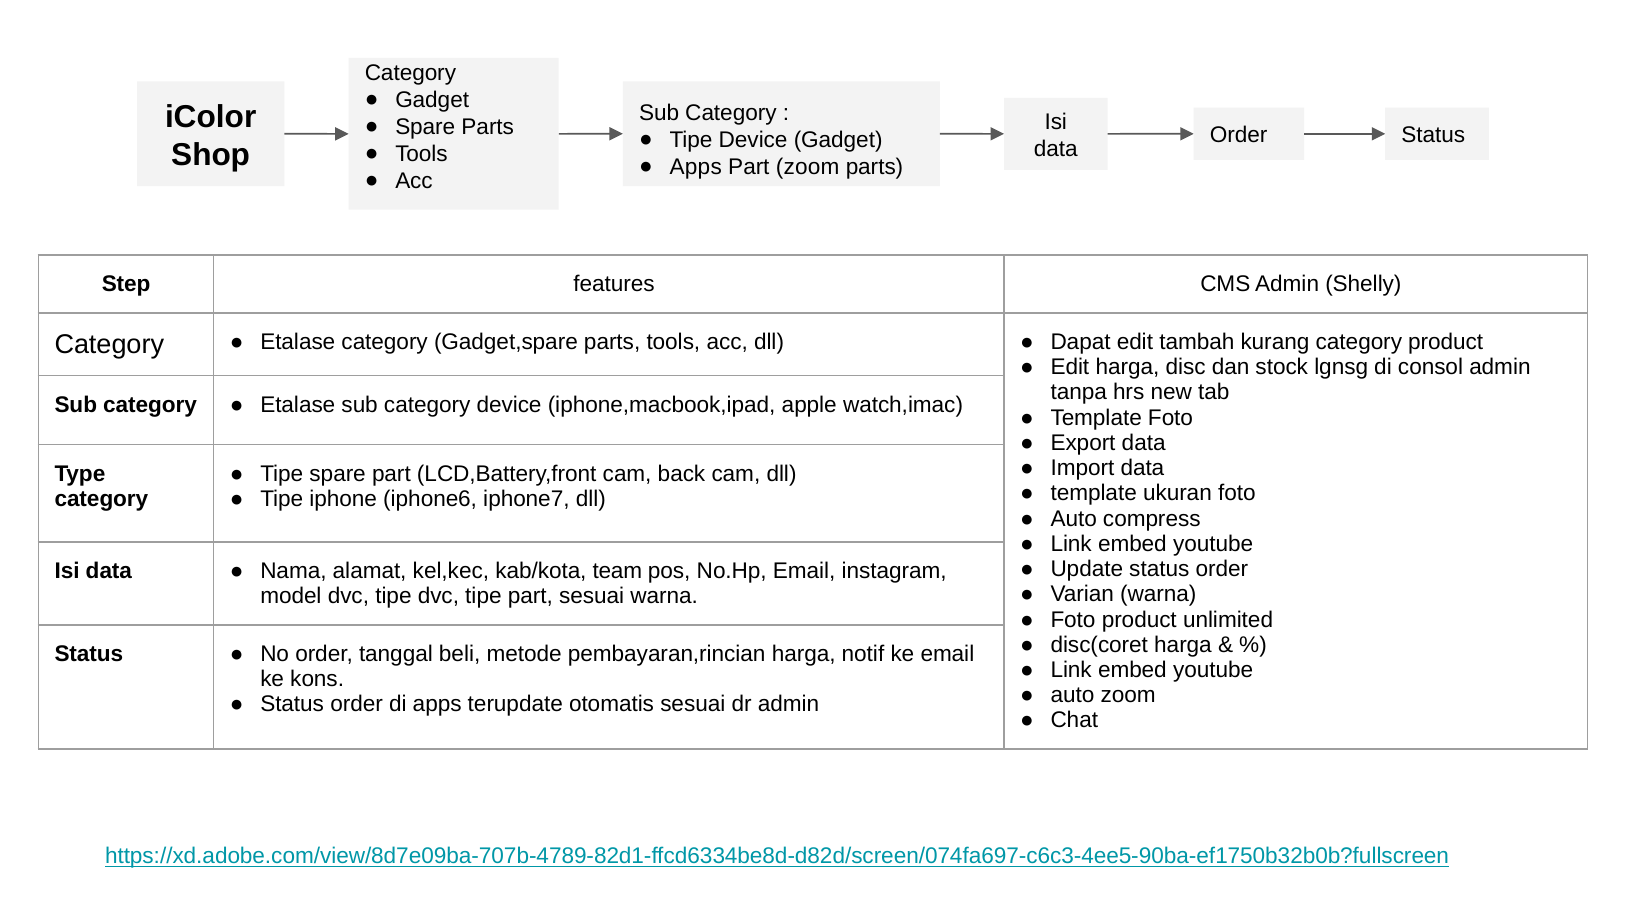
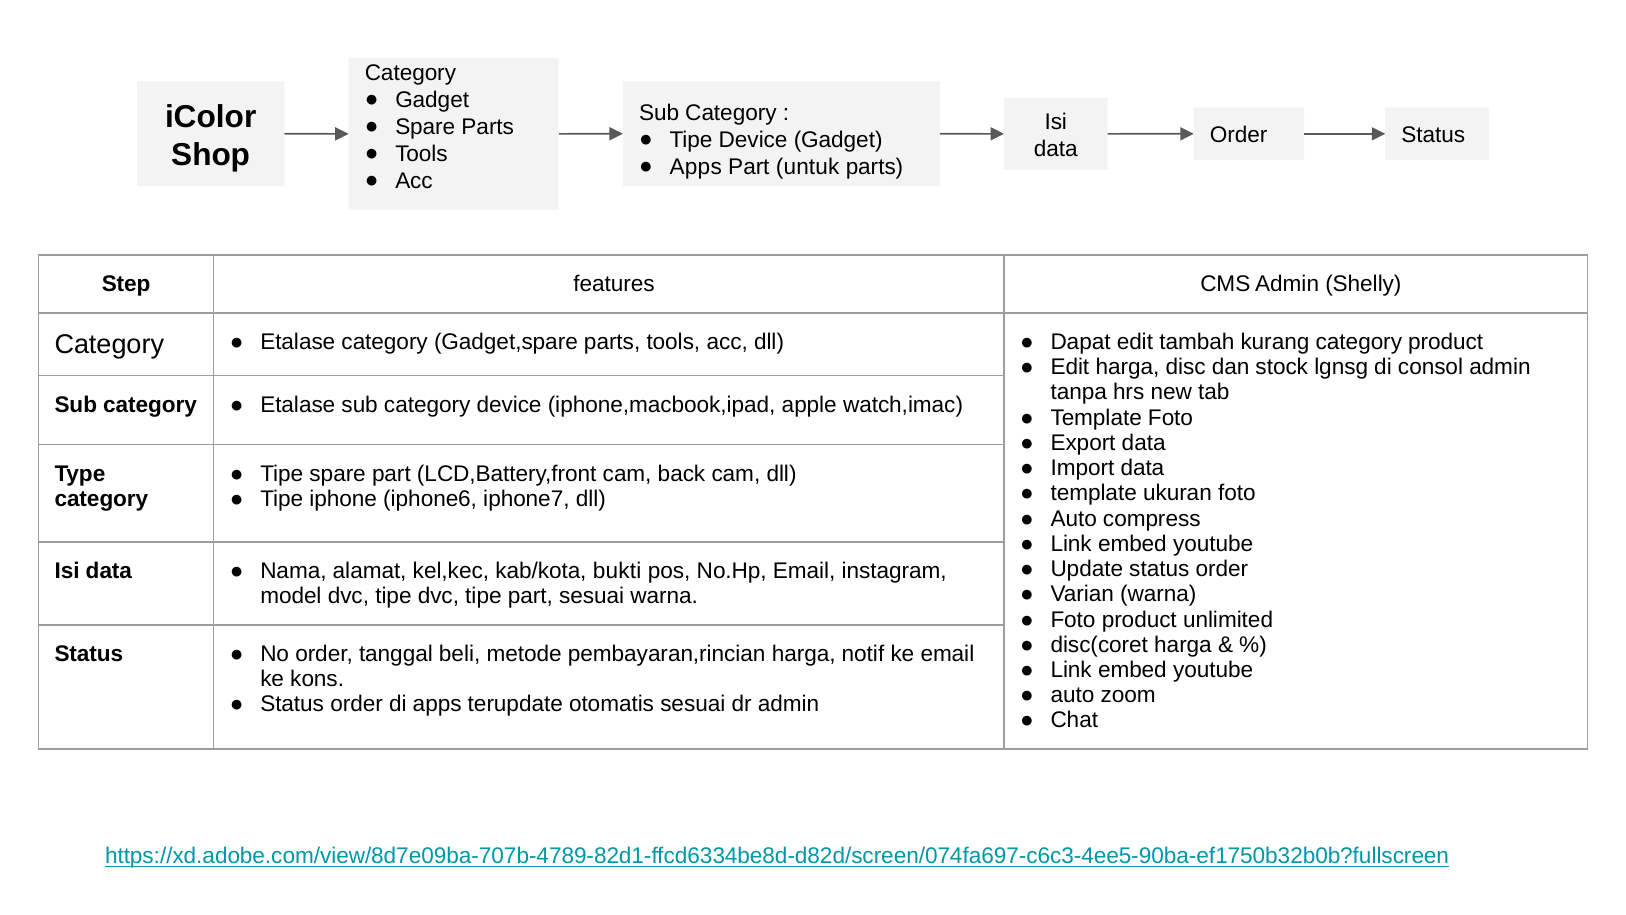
Part zoom: zoom -> untuk (808, 167)
team: team -> bukti (617, 571)
